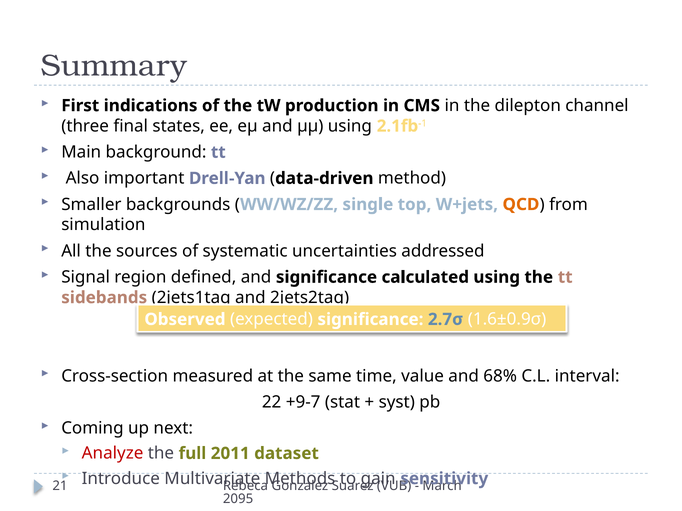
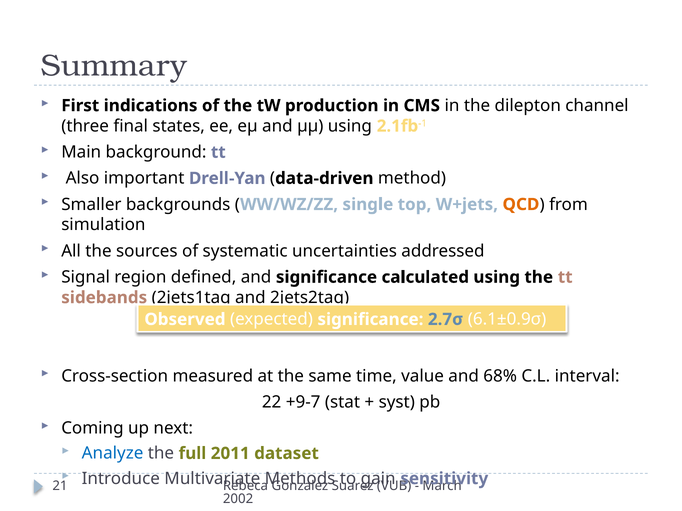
1.6±0.9σ: 1.6±0.9σ -> 6.1±0.9σ (507, 320)
Analyze colour: red -> blue (113, 454)
2095: 2095 -> 2002 (238, 500)
